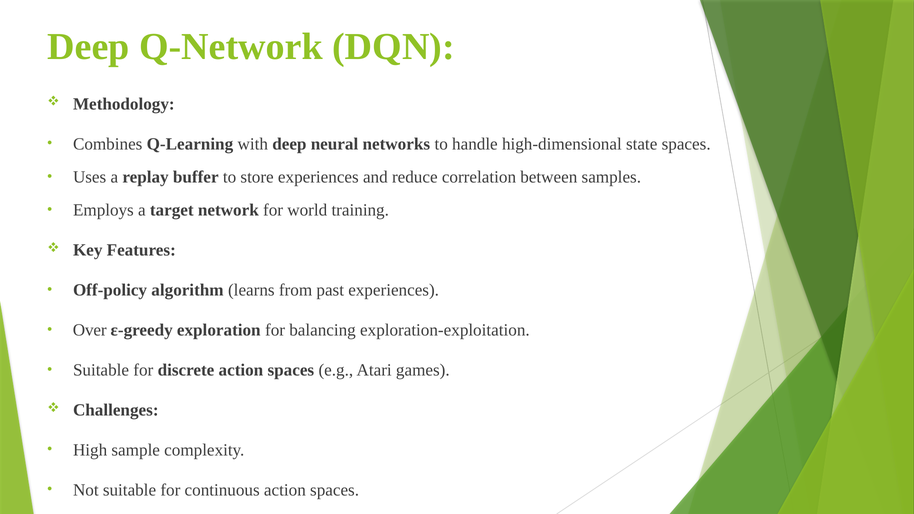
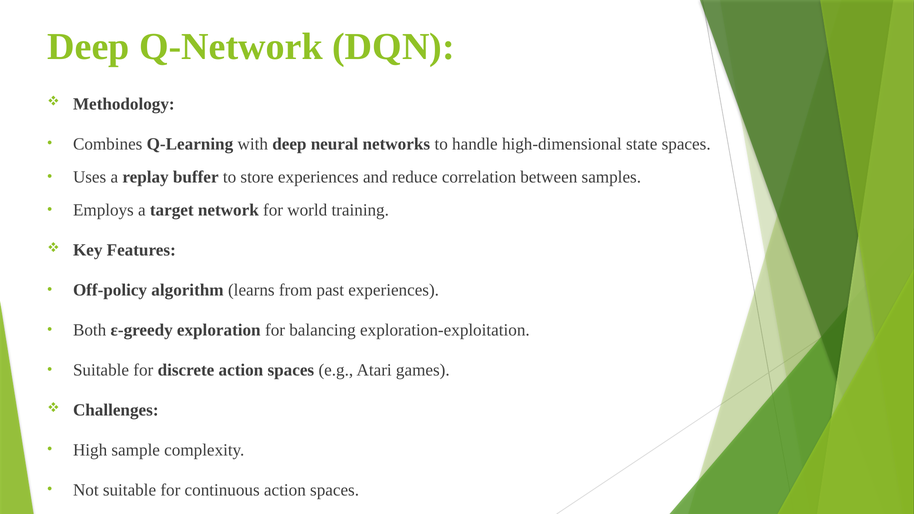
Over: Over -> Both (90, 330)
